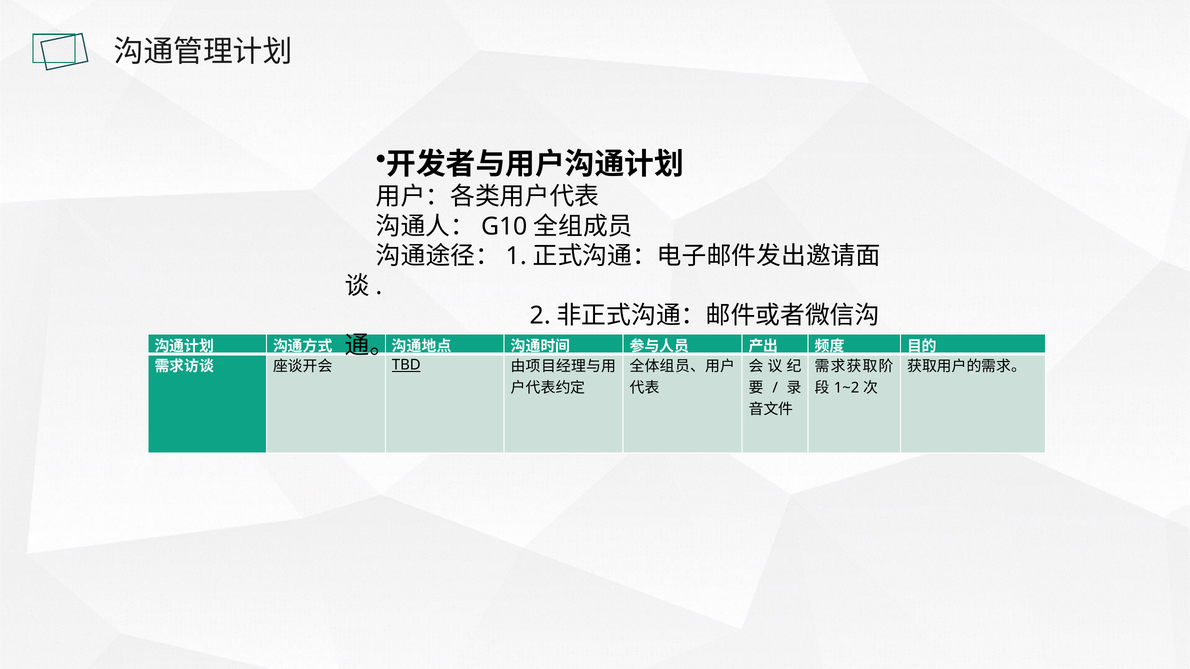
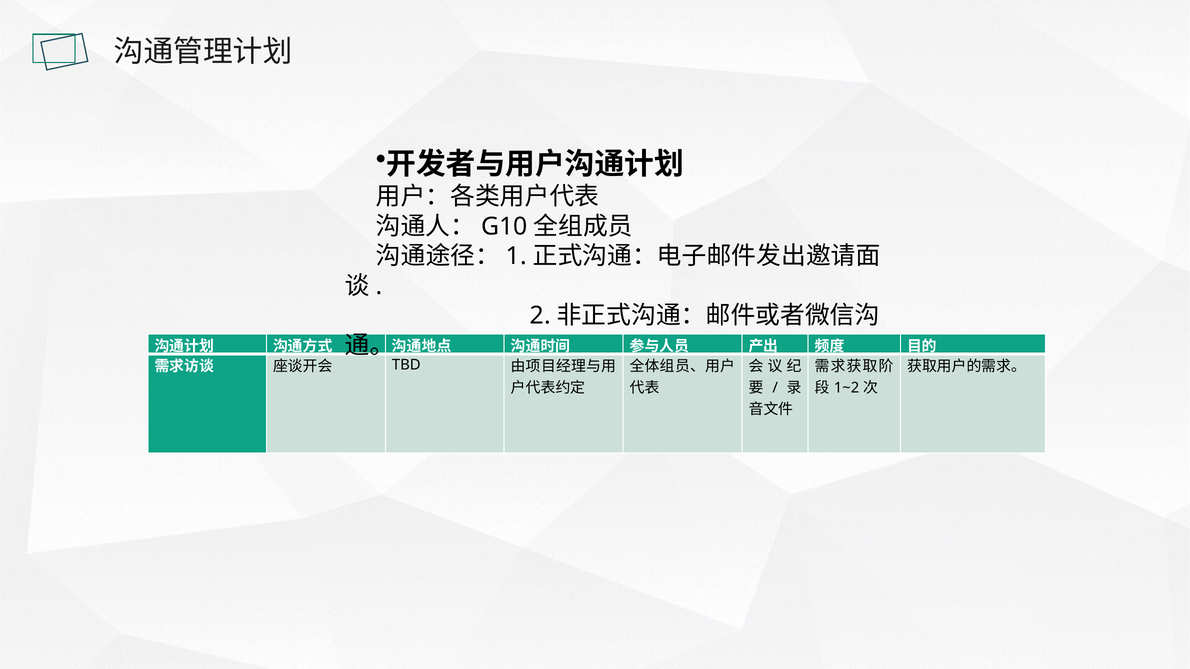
TBD underline: present -> none (406, 365)
